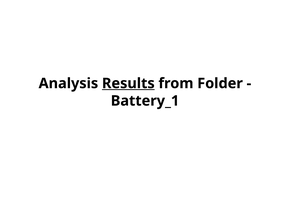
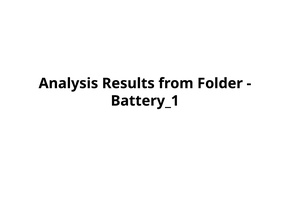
Results underline: present -> none (128, 83)
